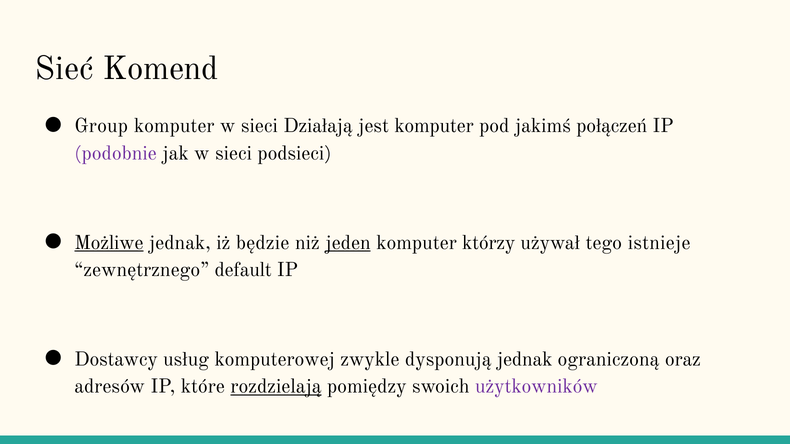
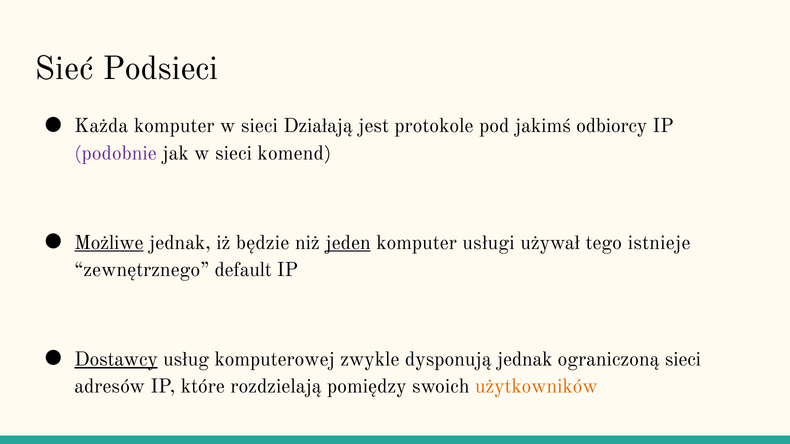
Komend: Komend -> Podsieci (161, 68)
Group: Group -> Każda (101, 126)
jest komputer: komputer -> protokole (434, 126)
połączeń: połączeń -> odbiorcy (612, 126)
podsieci: podsieci -> komend (294, 153)
którzy: którzy -> usługi (489, 243)
Dostawcy underline: none -> present (116, 360)
ograniczoną oraz: oraz -> sieci (683, 360)
rozdzielają underline: present -> none (276, 387)
użytkowników colour: purple -> orange (536, 387)
